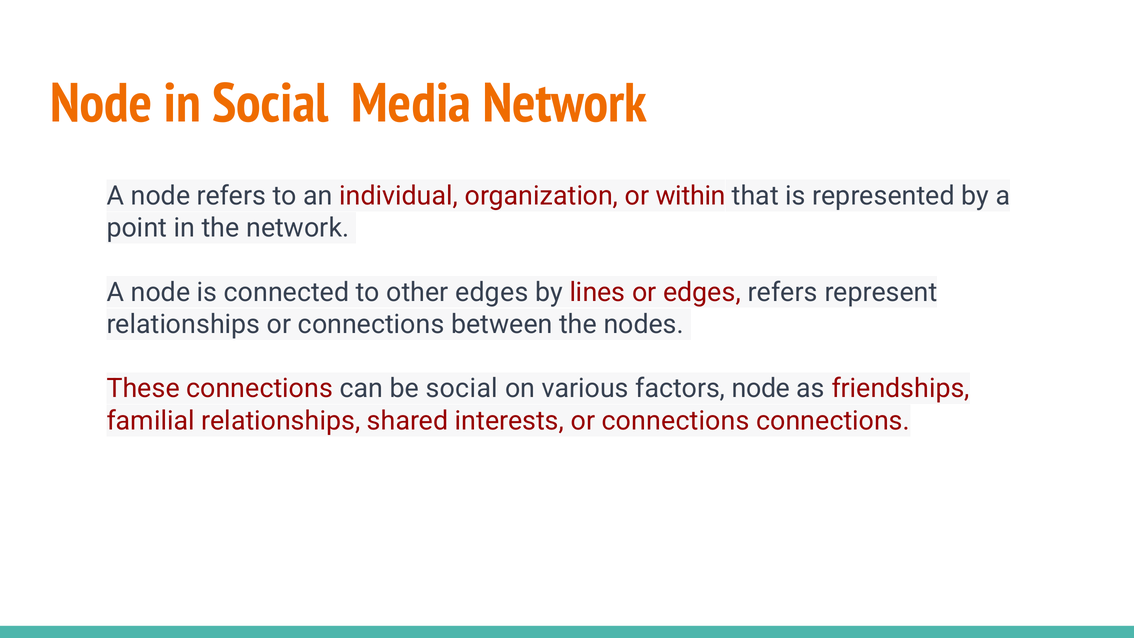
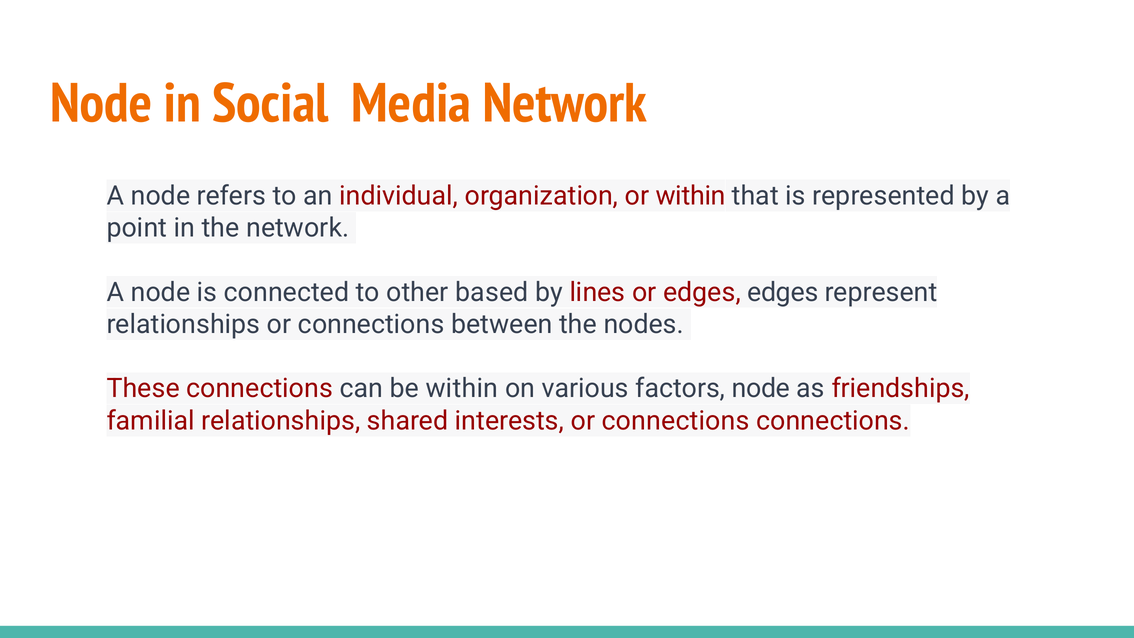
other edges: edges -> based (492, 292)
edges refers: refers -> edges (783, 292)
be social: social -> within (462, 389)
